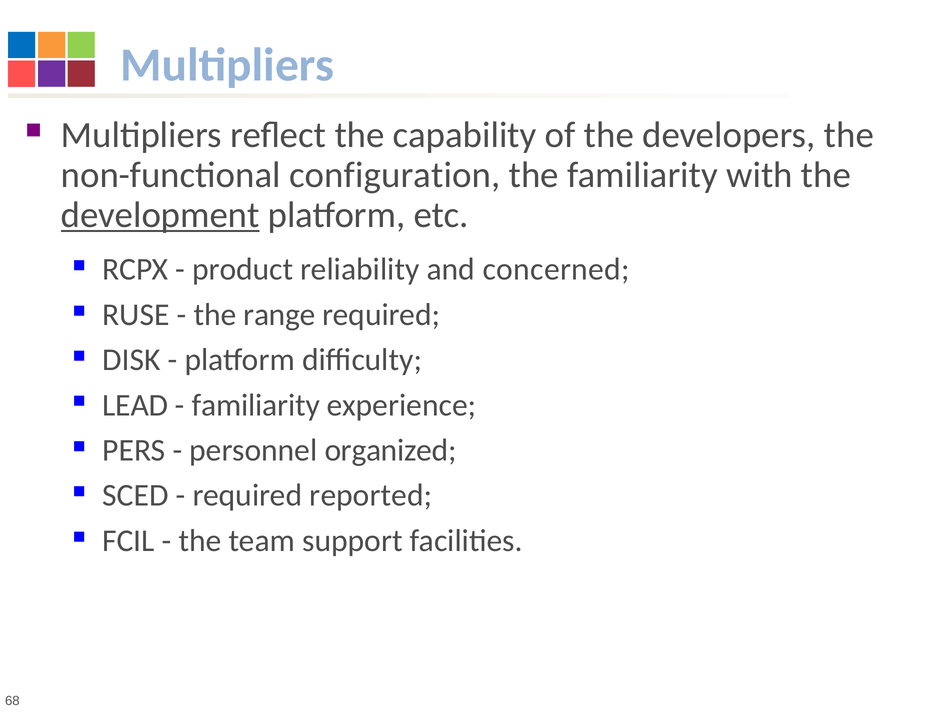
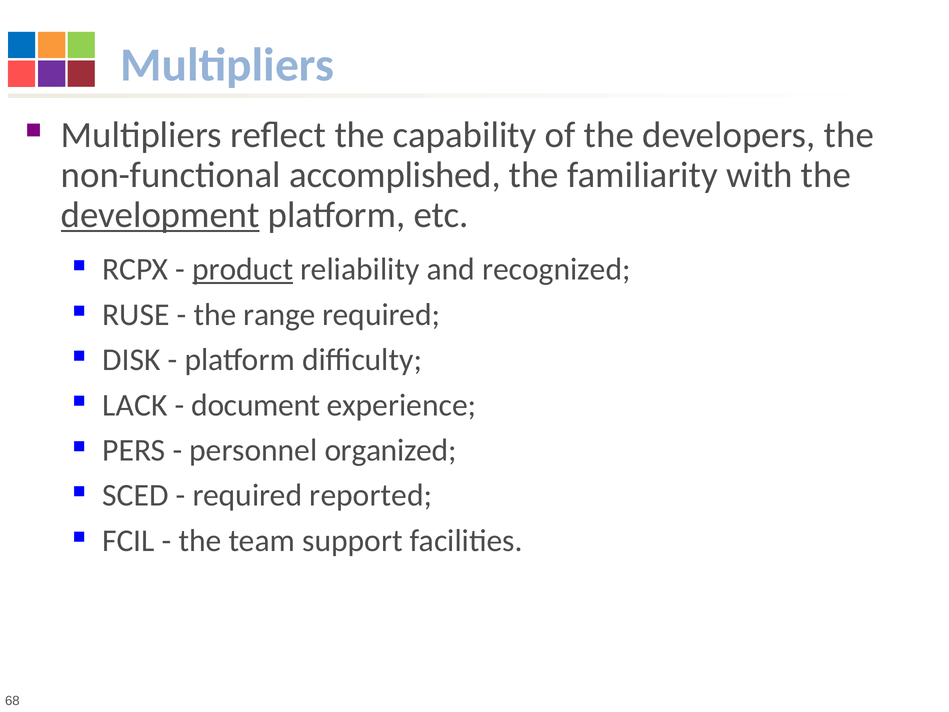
configuration: configuration -> accomplished (395, 175)
product underline: none -> present (243, 269)
concerned: concerned -> recognized (556, 269)
LEAD: LEAD -> LACK (135, 405)
familiarity: familiarity -> document (256, 405)
